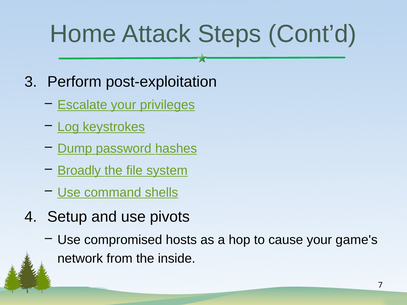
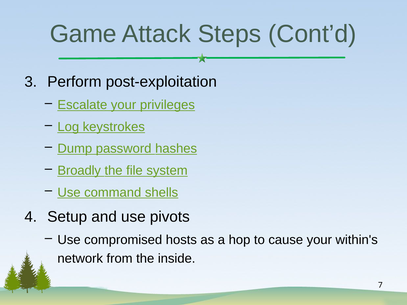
Home: Home -> Game (83, 34)
game's: game's -> within's (357, 240)
